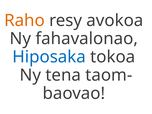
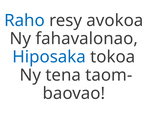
Raho colour: orange -> blue (24, 20)
